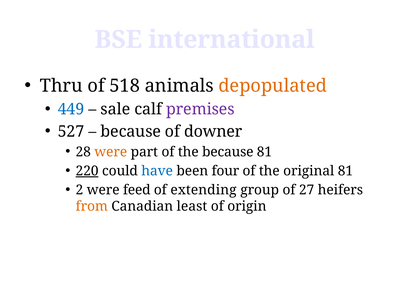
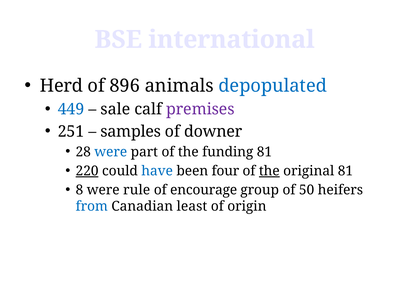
Thru: Thru -> Herd (61, 86)
518: 518 -> 896 (125, 86)
depopulated colour: orange -> blue (273, 86)
527: 527 -> 251 (71, 131)
because: because -> samples (131, 131)
were colour: orange -> blue (111, 152)
the because: because -> funding (228, 152)
the underline: none -> present (269, 171)
2: 2 -> 8 (79, 190)
feed: feed -> rule (137, 190)
extending: extending -> encourage (204, 190)
27: 27 -> 50 (307, 190)
from colour: orange -> blue (92, 206)
